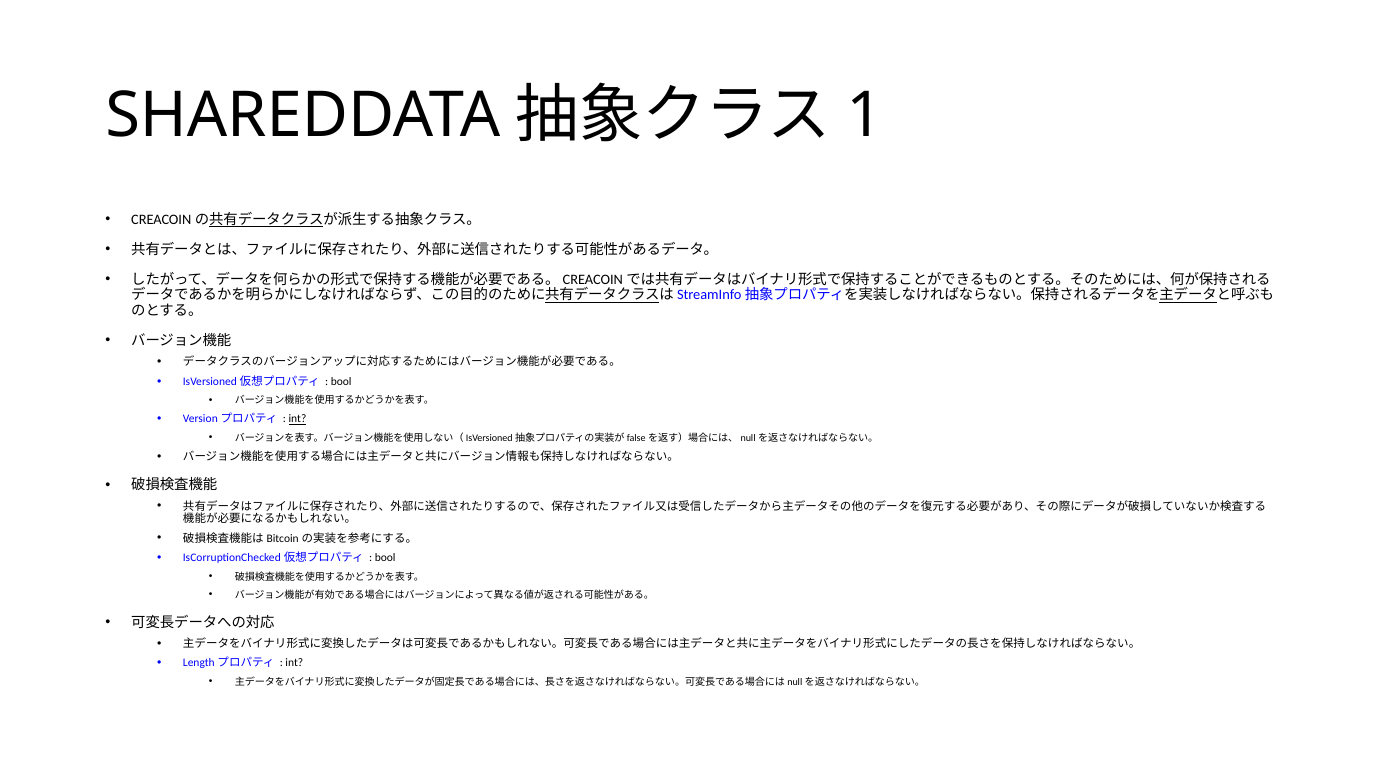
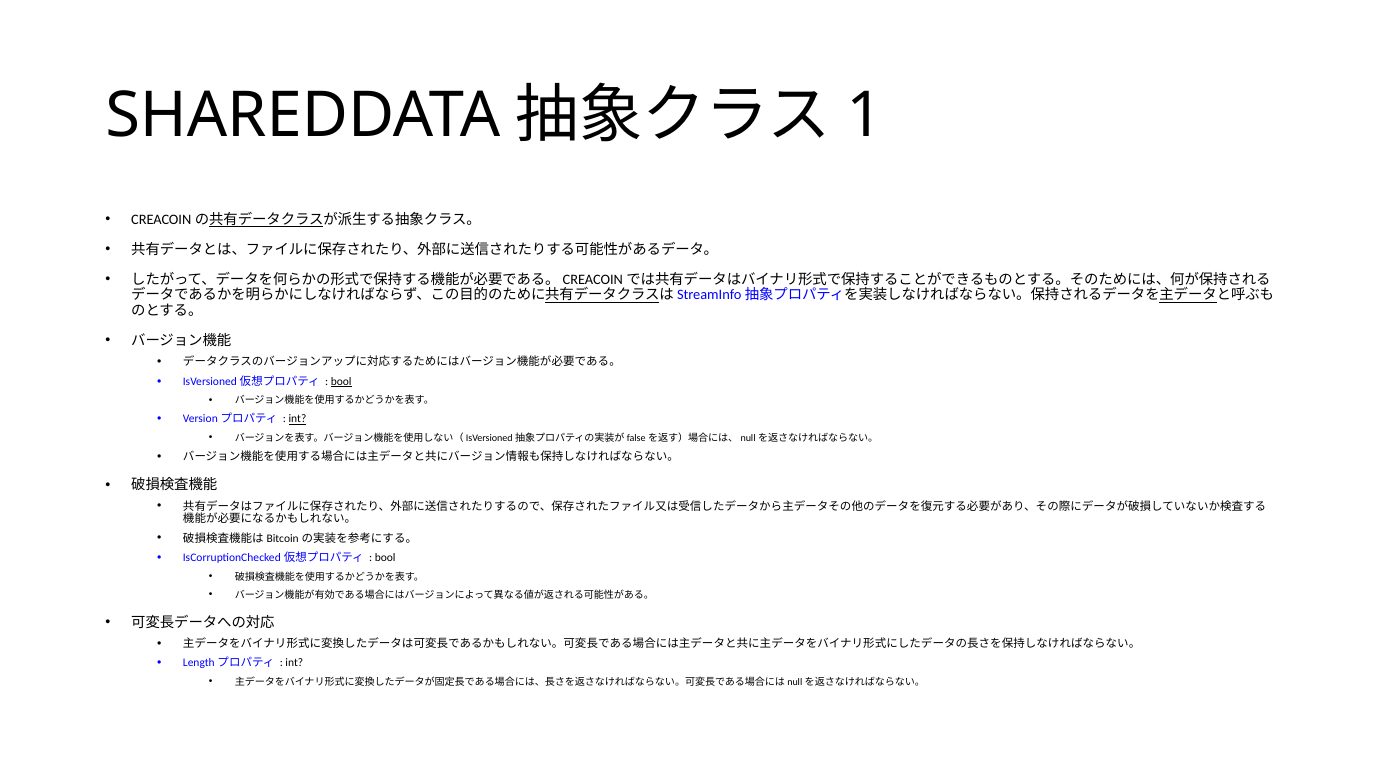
bool underline: none -> present (341, 381)
